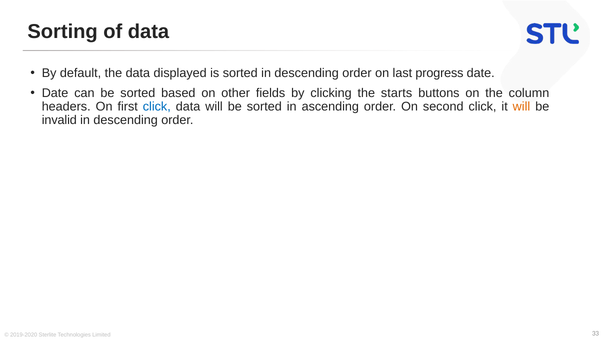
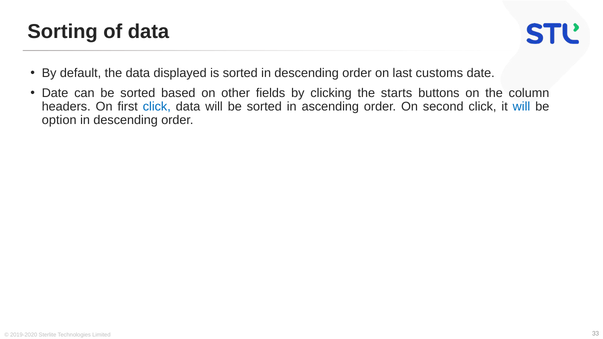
progress: progress -> customs (439, 73)
will colour: orange -> blue (521, 107)
invalid: invalid -> option (59, 120)
